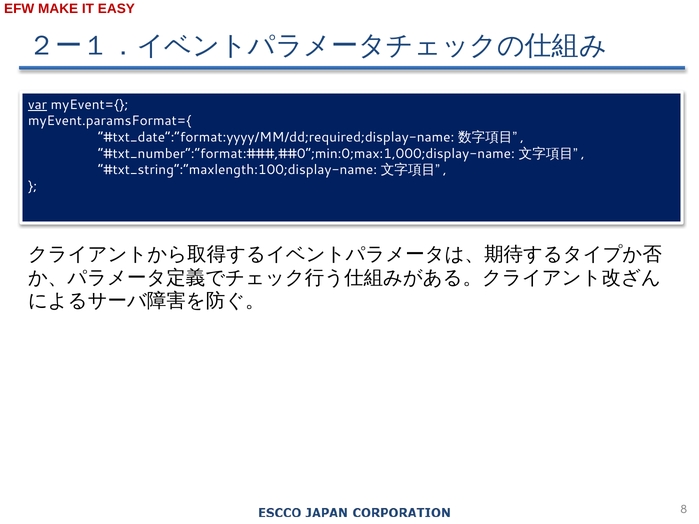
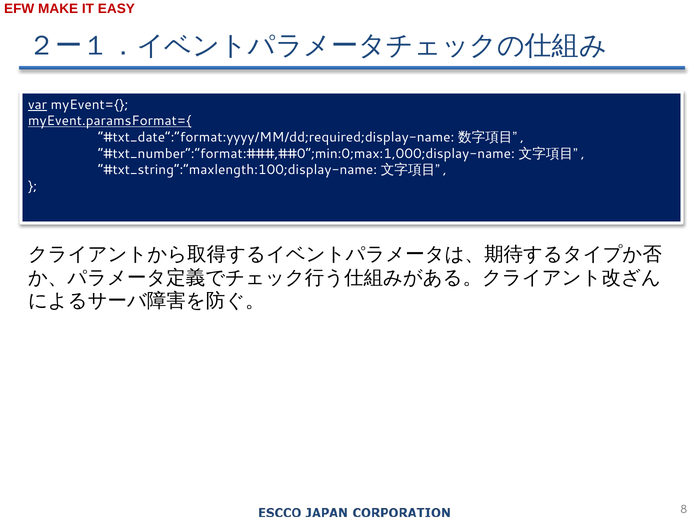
myEvent.paramsFormat={ underline: none -> present (110, 121)
